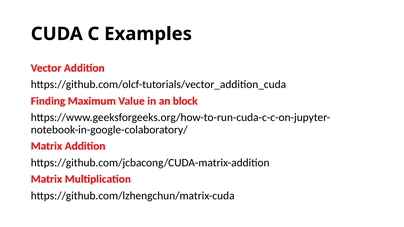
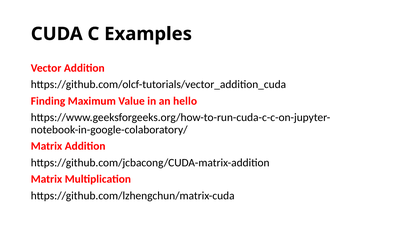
block: block -> hello (185, 101)
